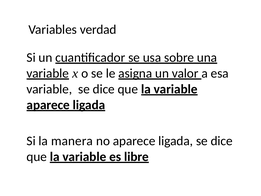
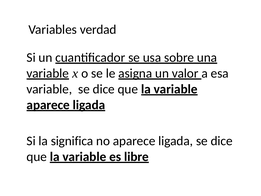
manera: manera -> significa (72, 141)
